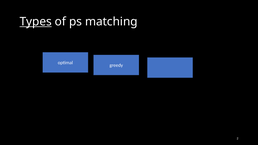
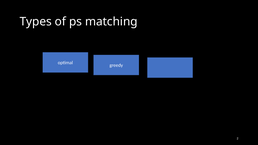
Types underline: present -> none (36, 22)
